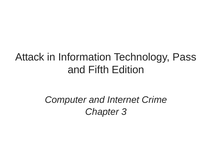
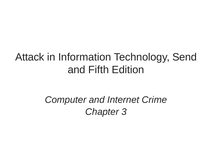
Pass: Pass -> Send (185, 57)
